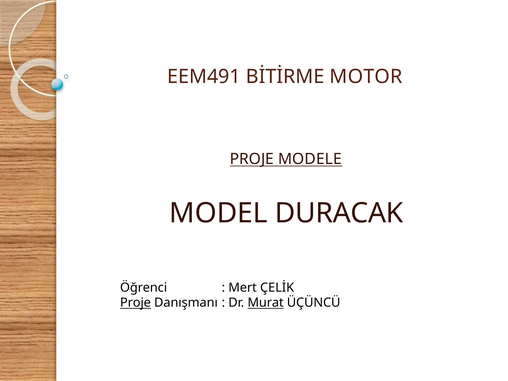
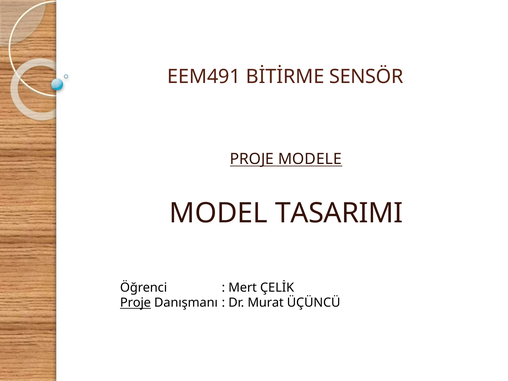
MOTOR: MOTOR -> SENSÖR (366, 77)
DURACAK: DURACAK -> TASARIMI (339, 213)
Murat underline: present -> none (266, 303)
